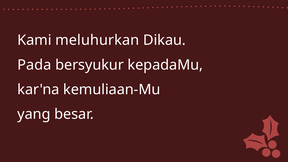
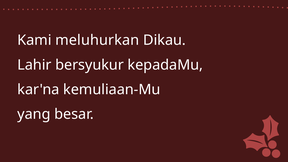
Pada: Pada -> Lahir (34, 65)
